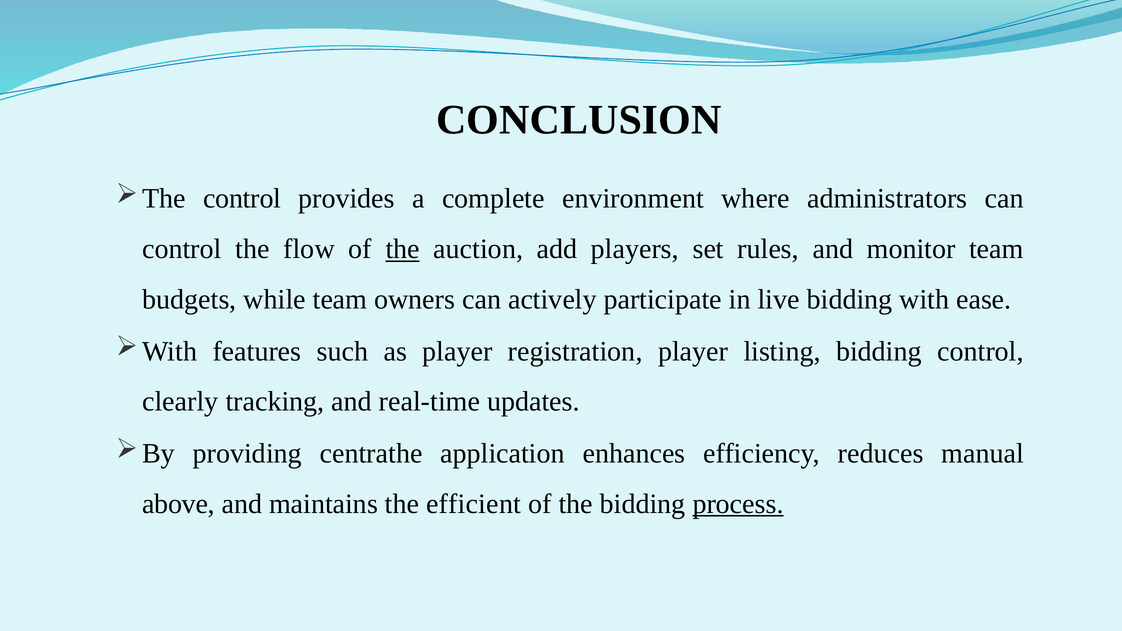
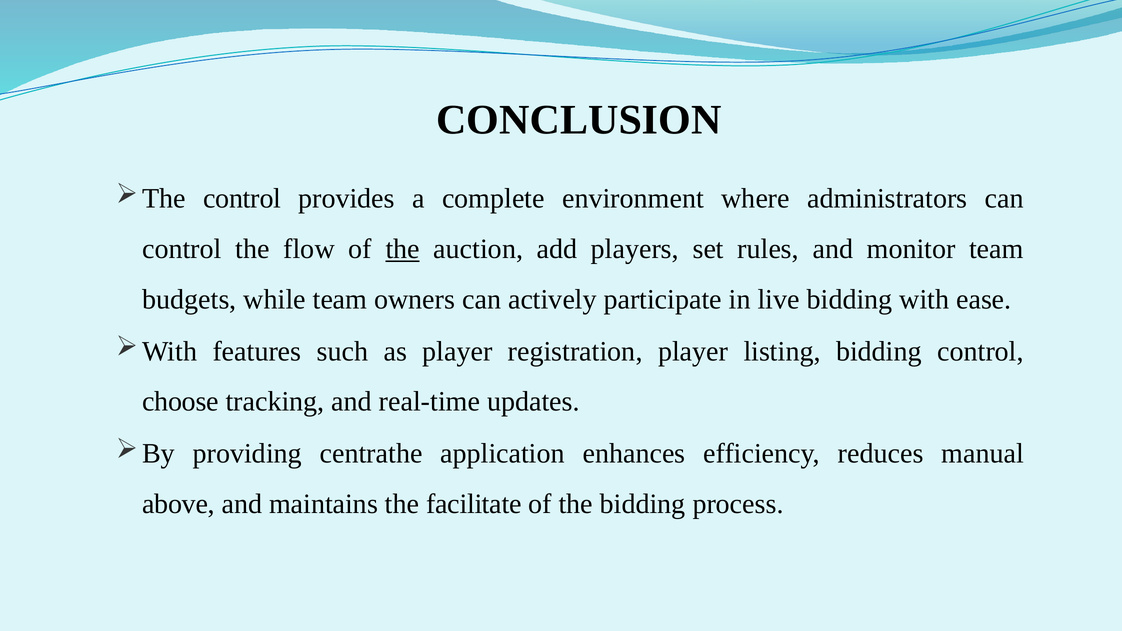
clearly: clearly -> choose (180, 402)
efficient: efficient -> facilitate (474, 504)
process underline: present -> none (738, 504)
